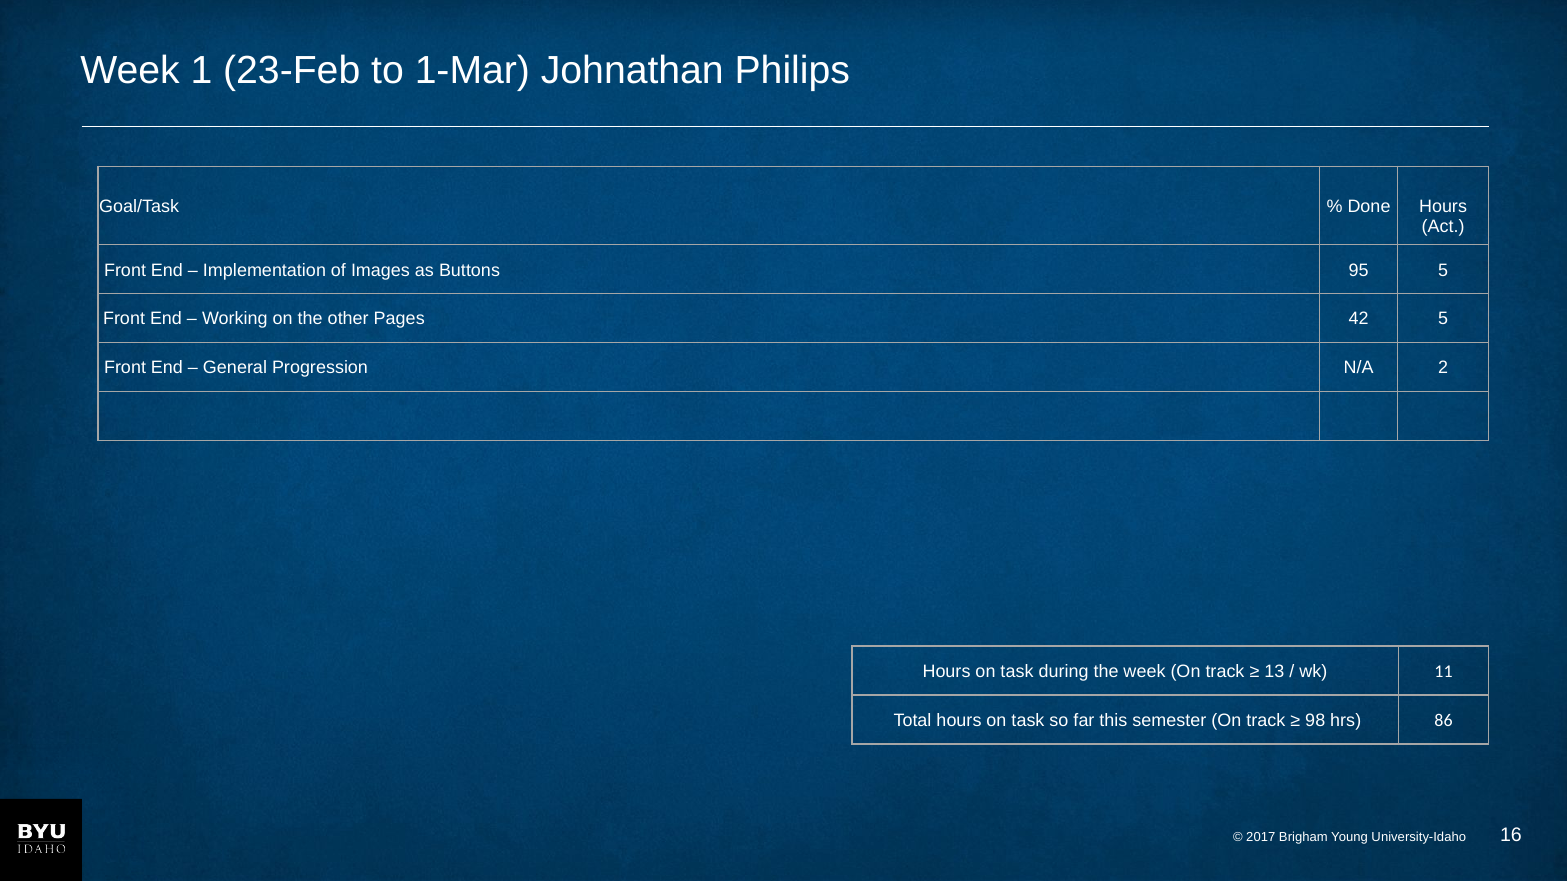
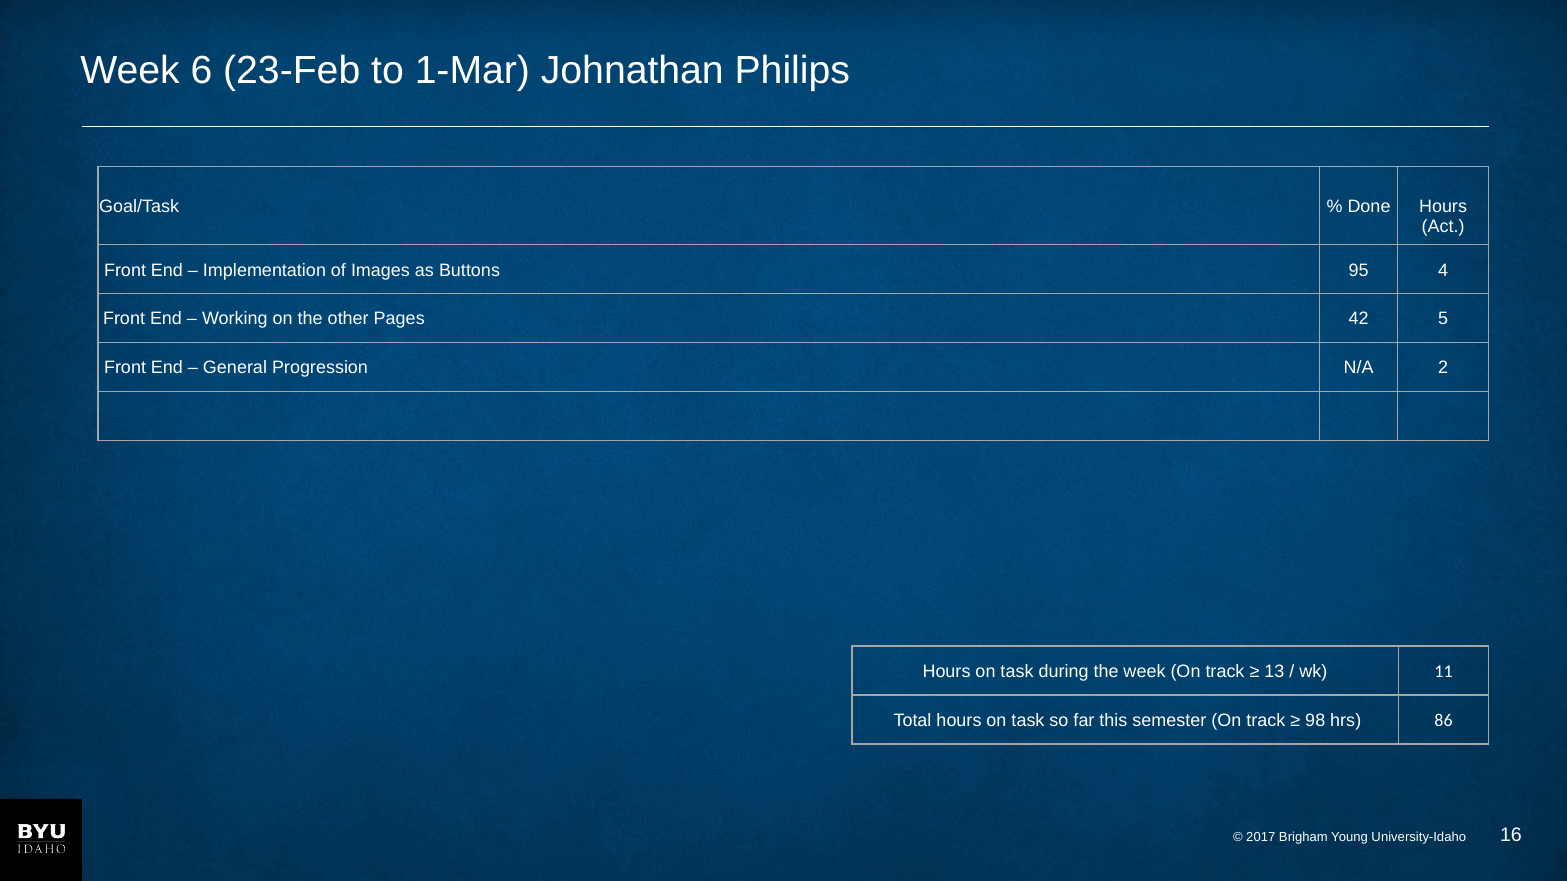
1: 1 -> 6 (201, 71)
95 5: 5 -> 4 (1443, 270)
